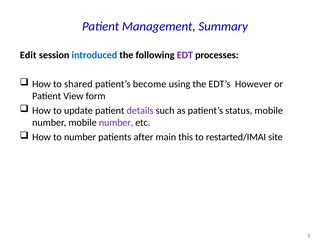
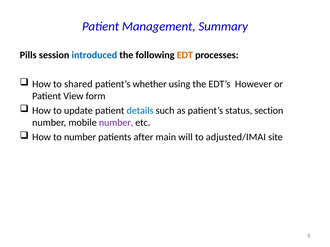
Edit: Edit -> Pills (28, 55)
EDT colour: purple -> orange (185, 55)
become: become -> whether (150, 84)
details colour: purple -> blue (140, 111)
status mobile: mobile -> section (269, 111)
this: this -> will (186, 137)
restarted/IMAI: restarted/IMAI -> adjusted/IMAI (236, 137)
